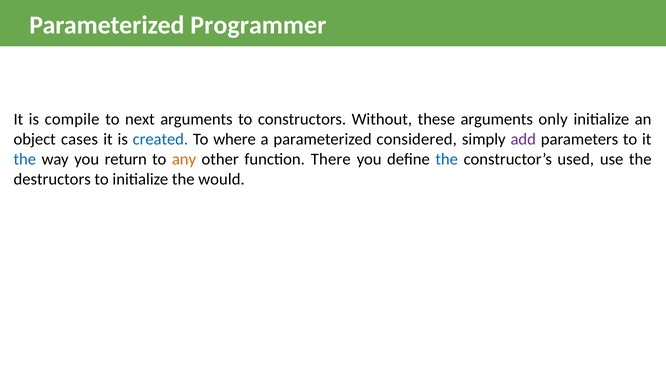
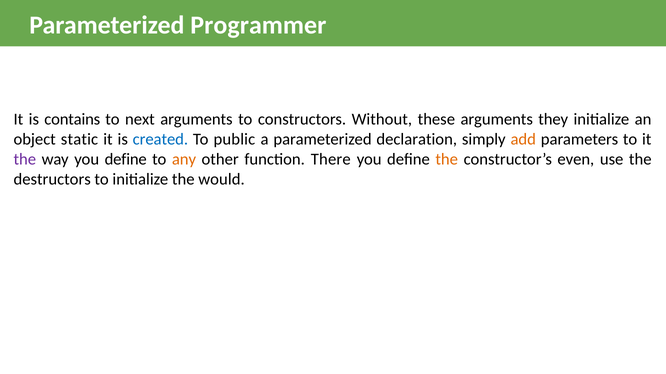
compile: compile -> contains (72, 119)
only: only -> they (553, 119)
cases: cases -> static (80, 139)
where: where -> public (234, 139)
considered: considered -> declaration (417, 139)
add colour: purple -> orange (523, 139)
the colour: blue -> purple (25, 159)
way you return: return -> define (126, 159)
the colour: blue -> orange (447, 159)
used: used -> even (576, 159)
